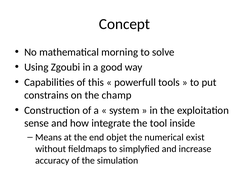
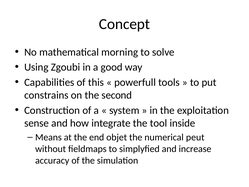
champ: champ -> second (117, 95)
exist: exist -> peut (195, 137)
